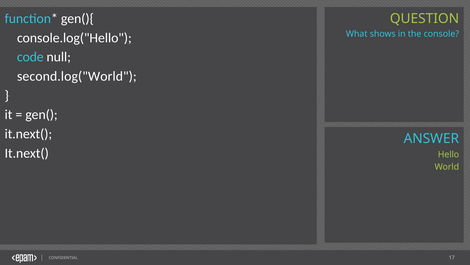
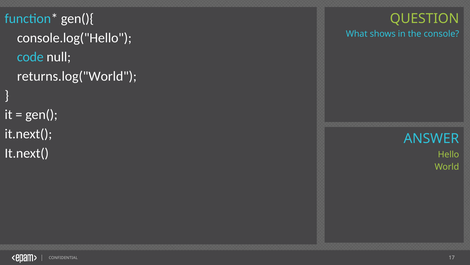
second.log("World: second.log("World -> returns.log("World (77, 76)
